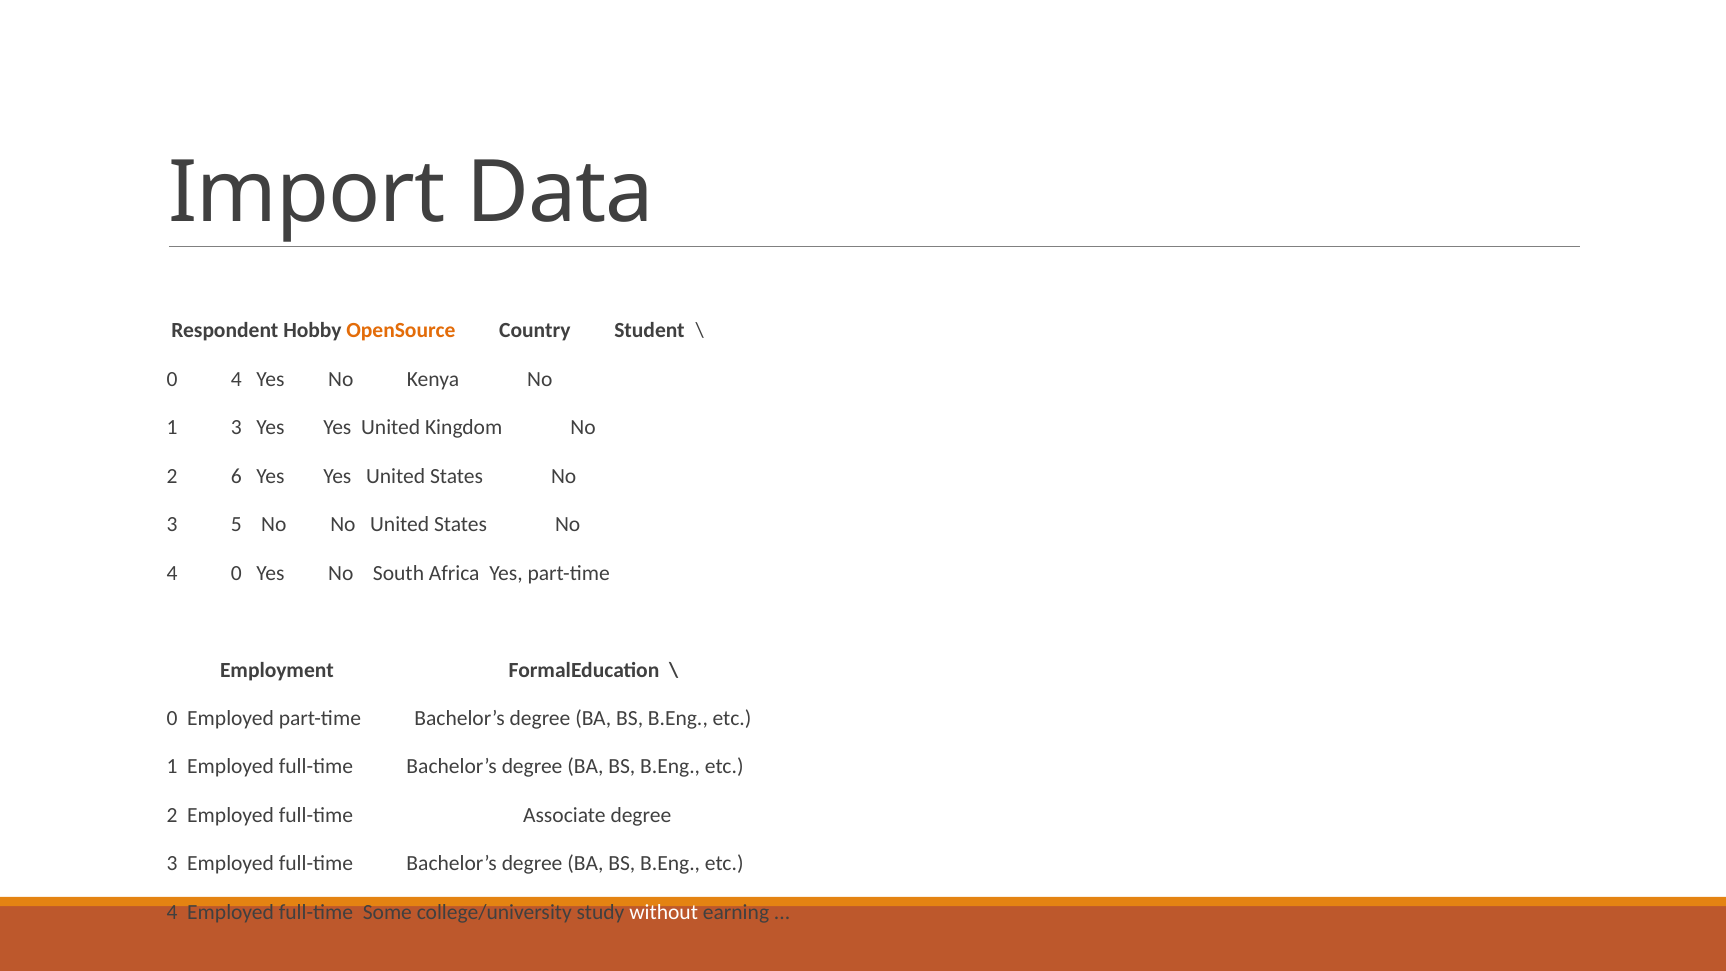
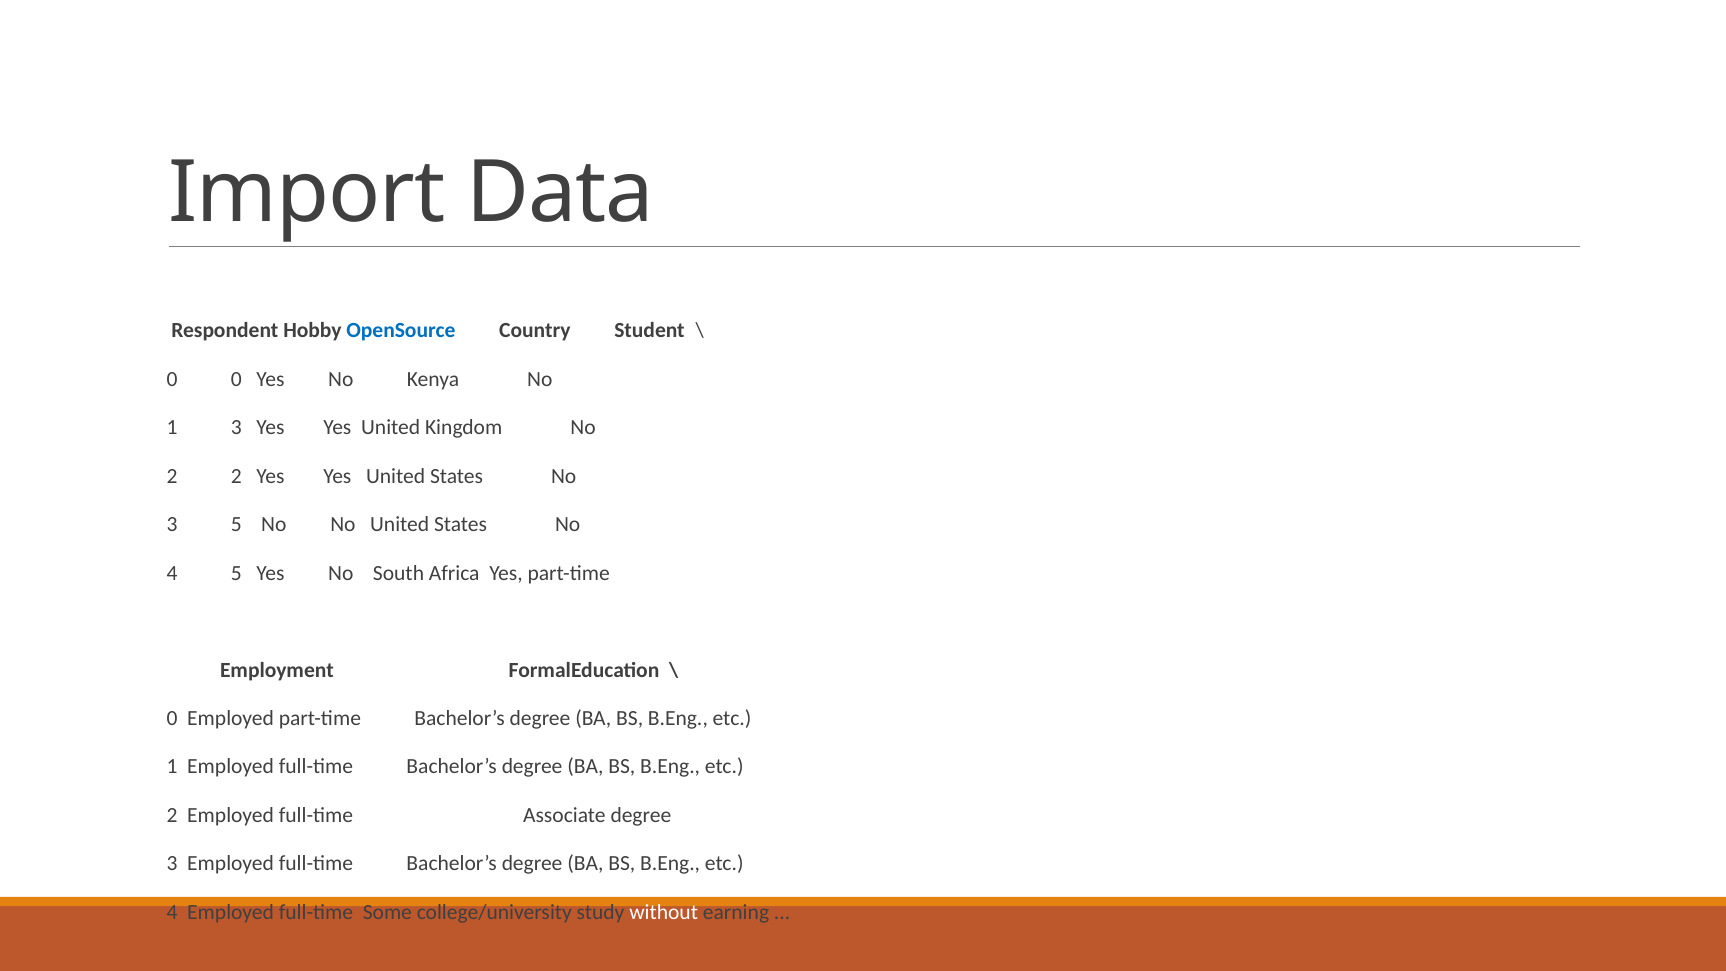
OpenSource colour: orange -> blue (401, 331)
0 4: 4 -> 0 (236, 379)
2 6: 6 -> 2 (236, 476)
4 0: 0 -> 5 (236, 573)
